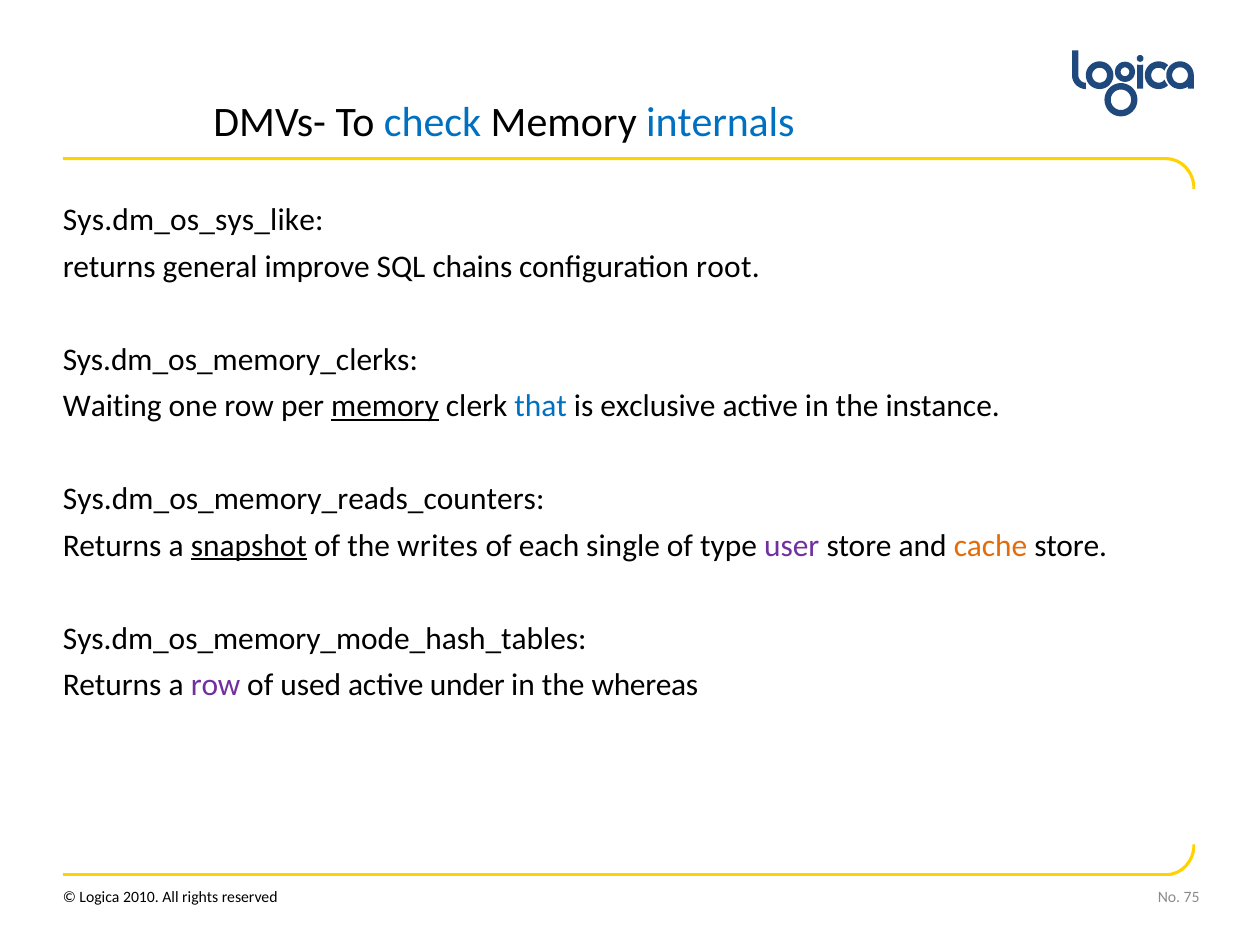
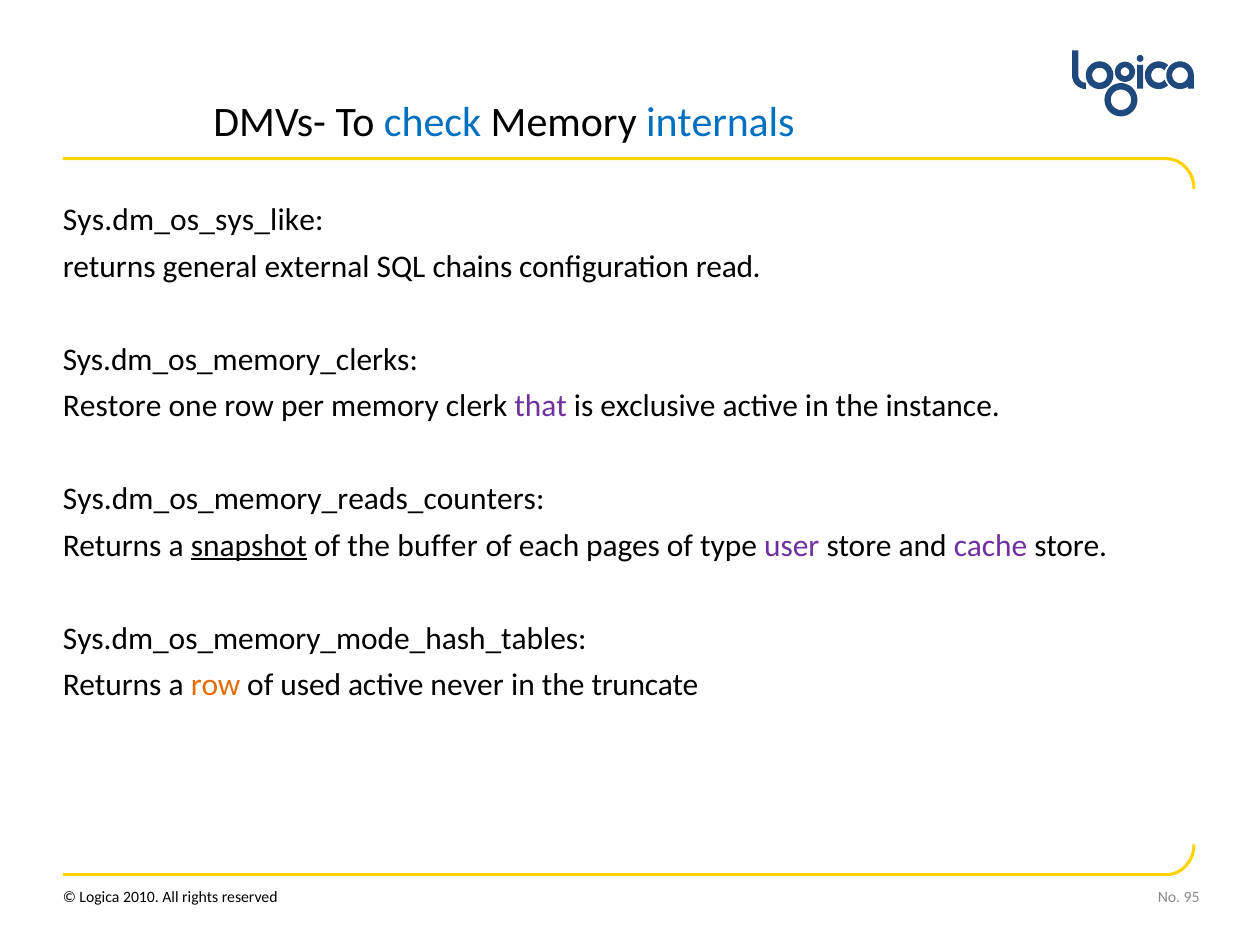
improve: improve -> external (317, 267)
root: root -> read (728, 267)
Waiting: Waiting -> Restore (112, 406)
memory underline: present -> none (385, 406)
that colour: blue -> purple (541, 406)
writes: writes -> buffer (438, 545)
single: single -> pages (623, 545)
cache colour: orange -> purple (991, 545)
row colour: purple -> orange (216, 685)
under: under -> never (467, 685)
whereas: whereas -> truncate (645, 685)
75: 75 -> 95 (1192, 897)
